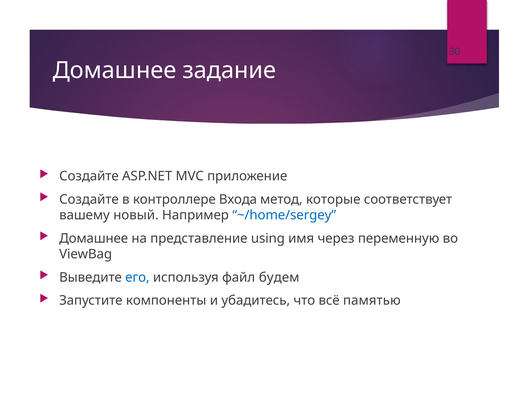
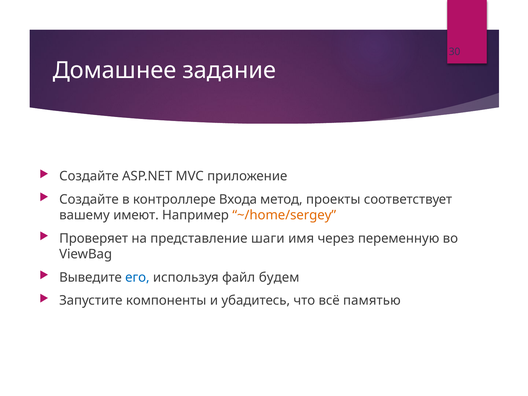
которые: которые -> проекты (333, 199)
новый: новый -> имеют (136, 215)
~/home/sergey colour: blue -> orange (284, 215)
Домашнее: Домашнее -> Проверяет (94, 238)
using: using -> шаги (268, 238)
